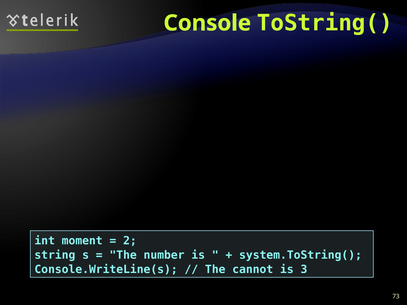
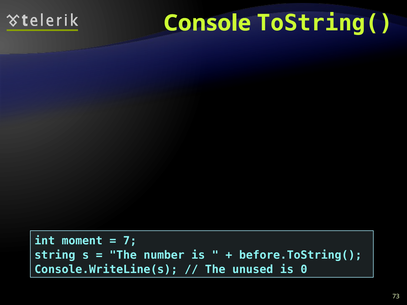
2: 2 -> 7 (130, 241)
system.ToString(: system.ToString( -> before.ToString( (301, 255)
cannot: cannot -> unused (253, 270)
3: 3 -> 0 (304, 270)
